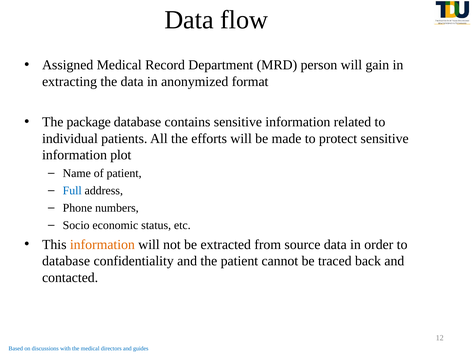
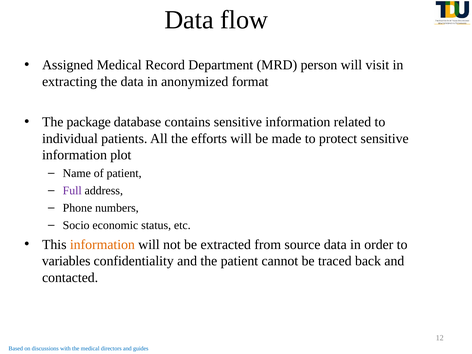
gain: gain -> visit (377, 65)
Full colour: blue -> purple (72, 191)
database: database -> variables (66, 261)
